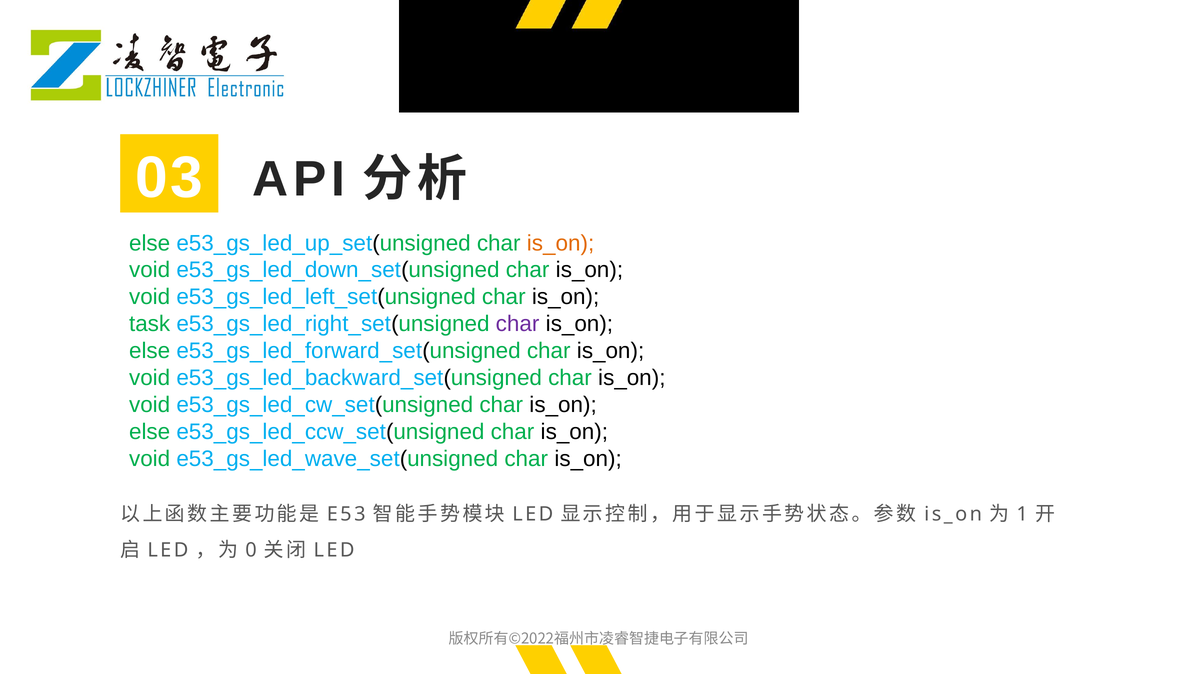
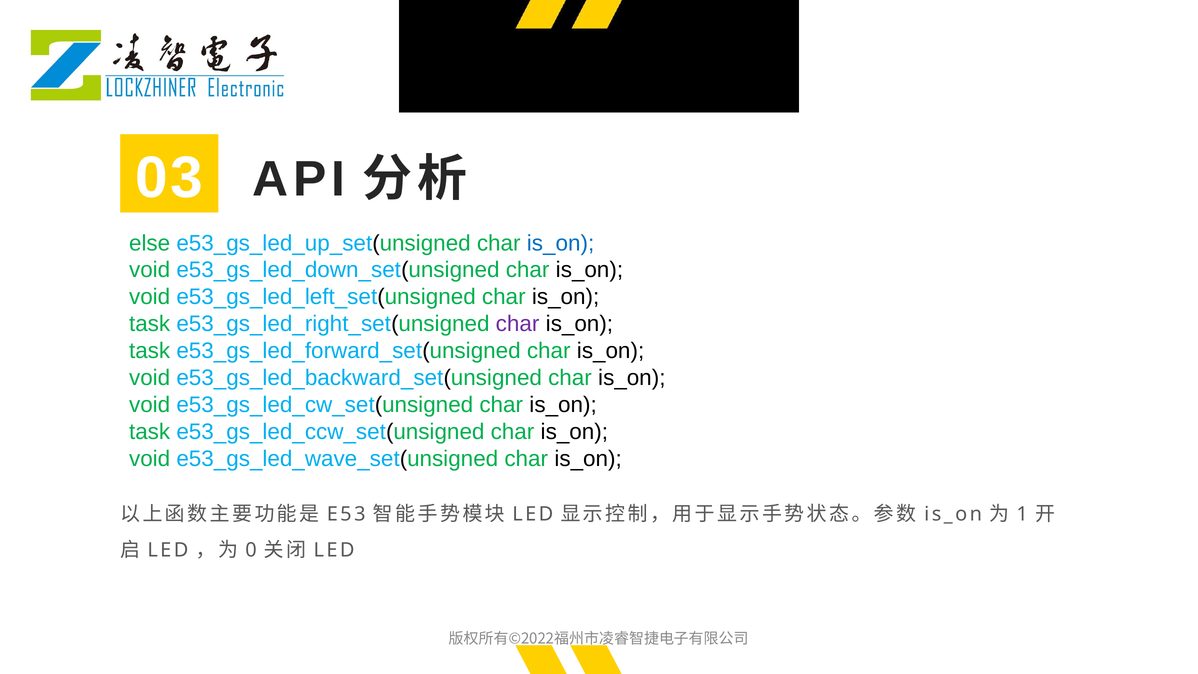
is_on colour: orange -> blue (561, 243)
else: else -> task (150, 351)
else: else -> task (150, 432)
